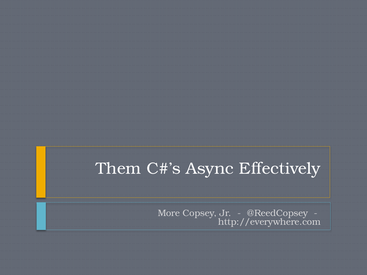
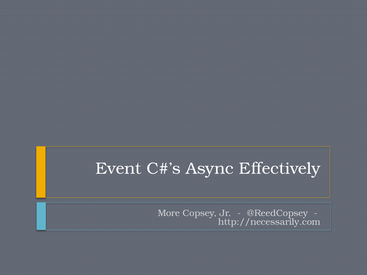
Them: Them -> Event (119, 169)
http://everywhere.com: http://everywhere.com -> http://necessarily.com (269, 222)
